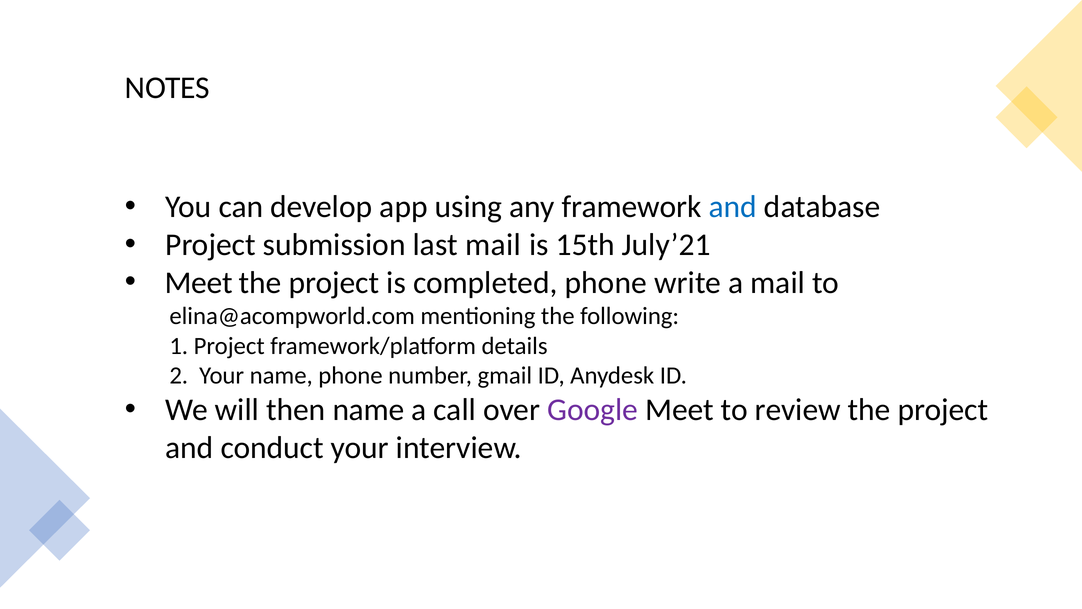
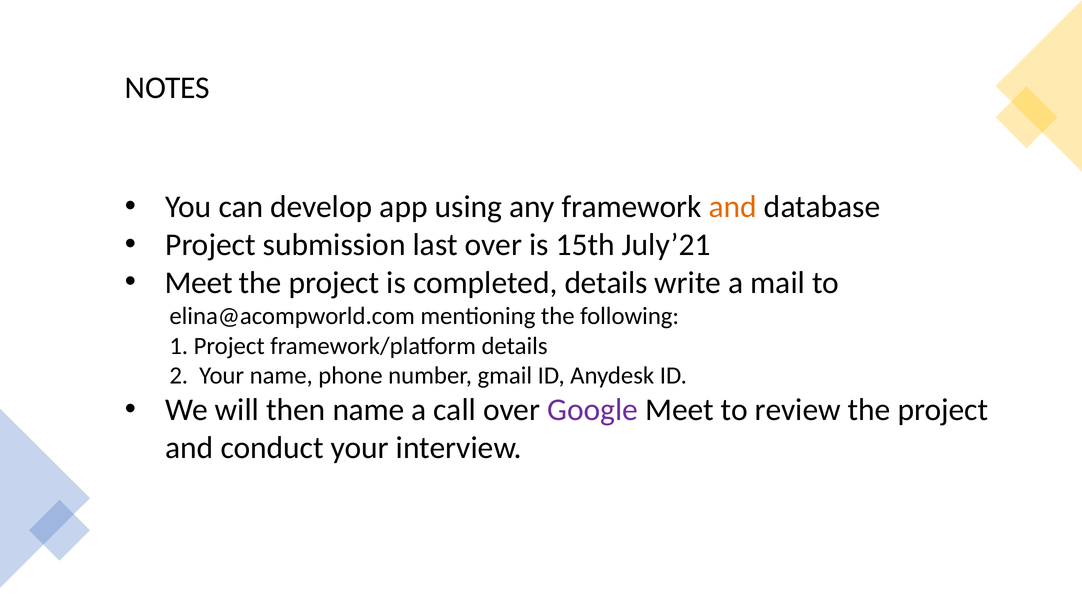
and colour: blue -> orange (733, 207)
last mail: mail -> over (493, 245)
completed phone: phone -> details (606, 283)
